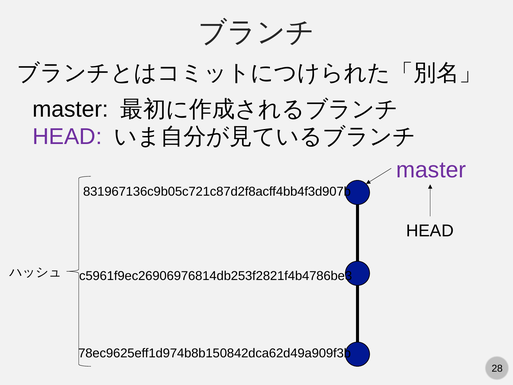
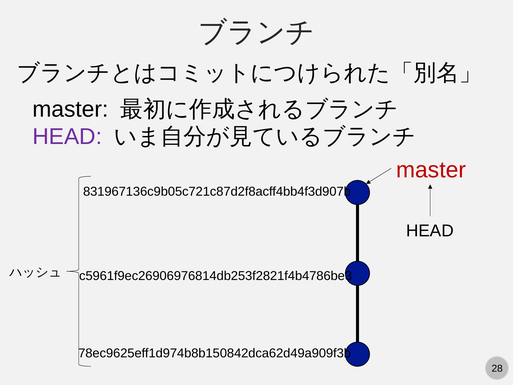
master colour: purple -> red (431, 170)
